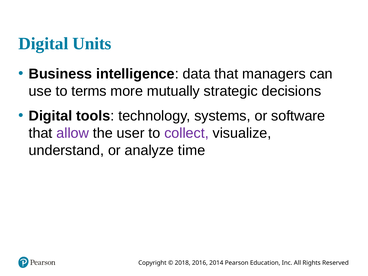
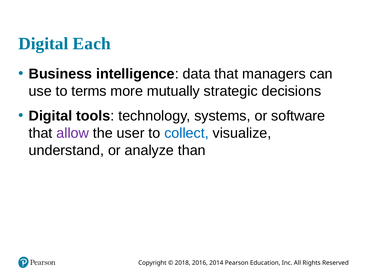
Units: Units -> Each (92, 44)
collect colour: purple -> blue (187, 133)
time: time -> than (192, 150)
